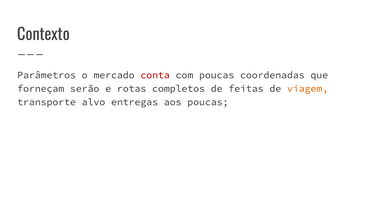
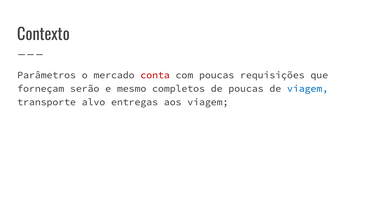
coordenadas: coordenadas -> requisições (272, 75)
rotas: rotas -> mesmo (132, 89)
de feitas: feitas -> poucas (246, 89)
viagem colour: orange -> blue (308, 89)
aos poucas: poucas -> viagem (208, 102)
